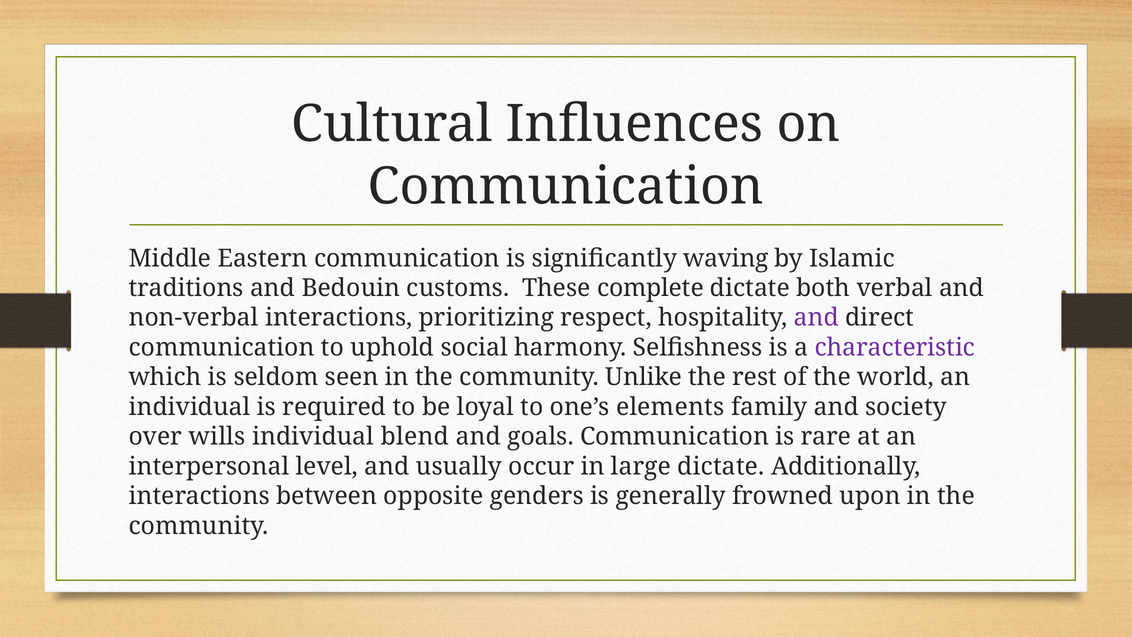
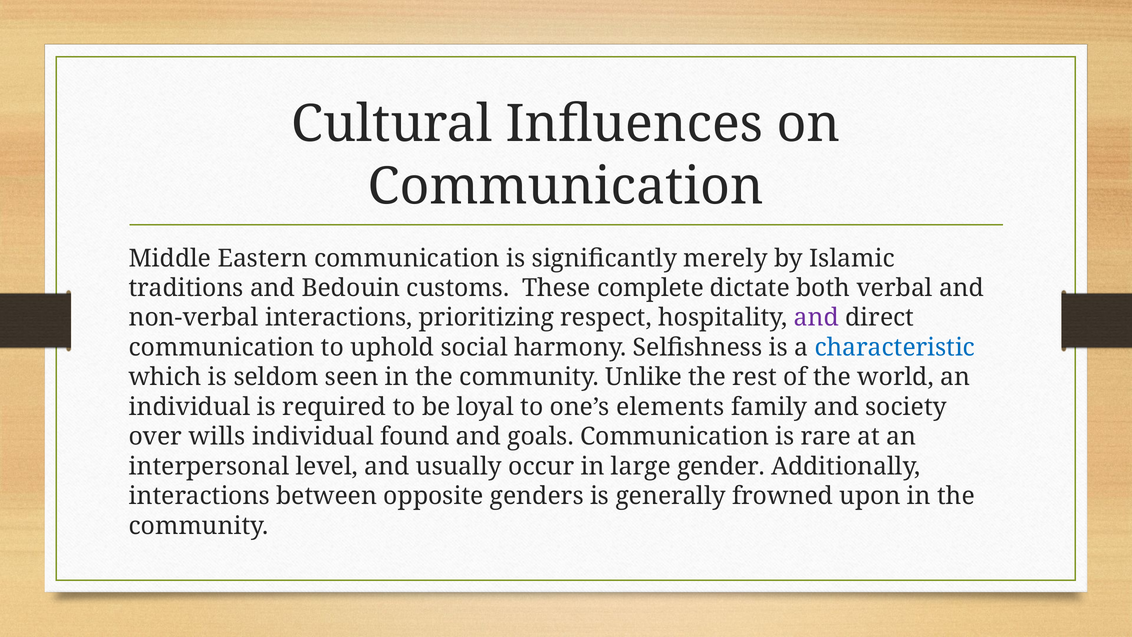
waving: waving -> merely (726, 258)
characteristic colour: purple -> blue (895, 347)
blend: blend -> found (415, 437)
large dictate: dictate -> gender (721, 466)
